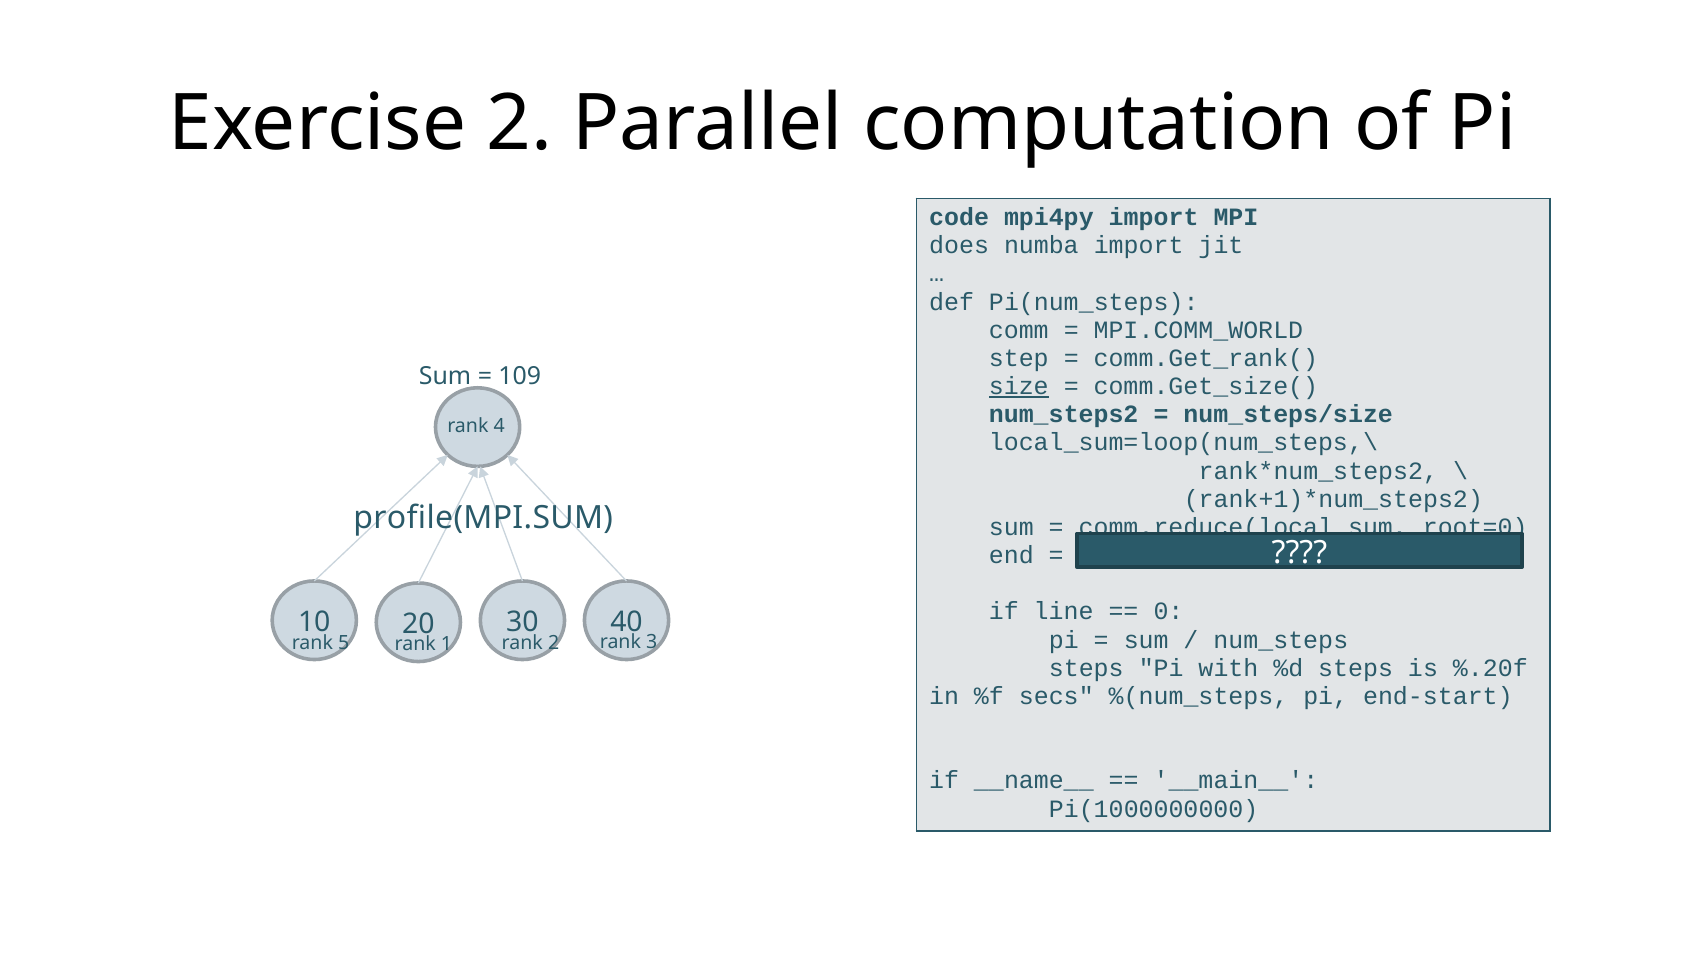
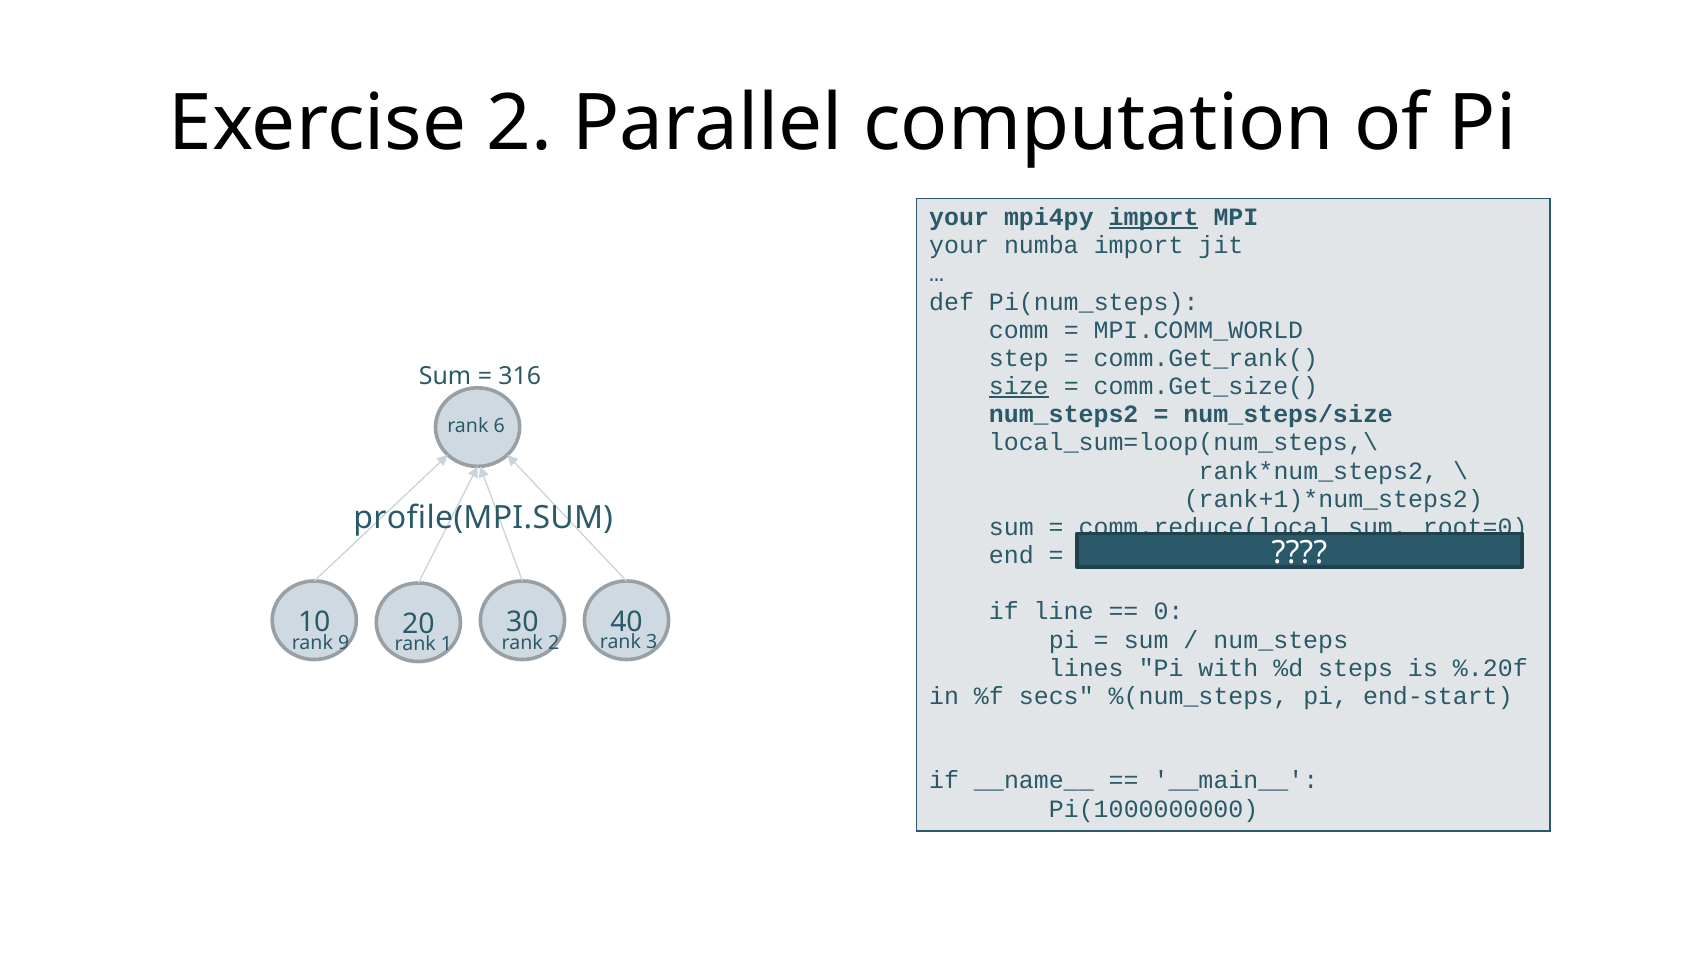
code: code -> your (959, 217)
import underline: none -> present (1154, 217)
does: does -> your (959, 246)
109: 109 -> 316 (520, 376)
4: 4 -> 6 (499, 426)
5: 5 -> 9 (344, 643)
steps: steps -> lines (1086, 668)
